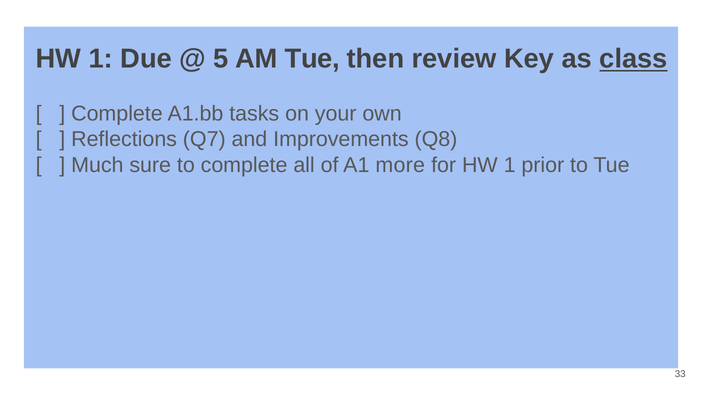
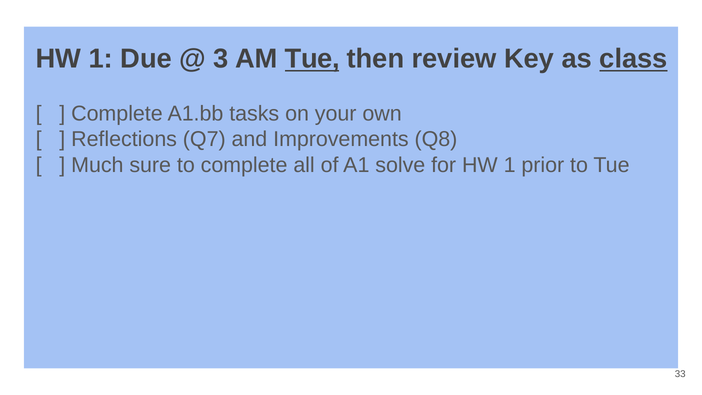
5: 5 -> 3 (221, 59)
Tue underline: none -> present (312, 59)
more: more -> solve (400, 165)
